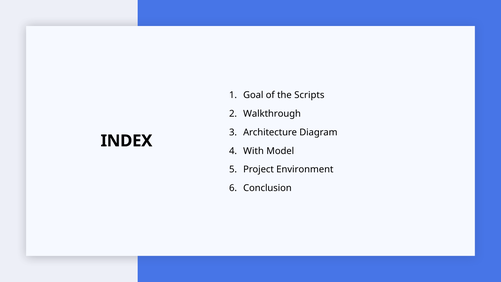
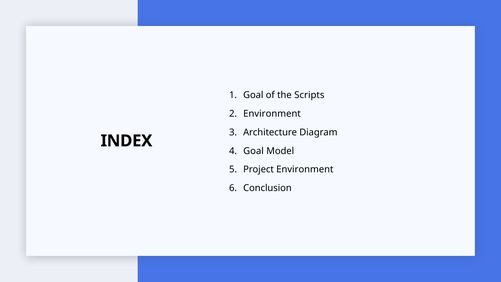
Walkthrough: Walkthrough -> Environment (272, 114)
With: With -> Goal (254, 151)
